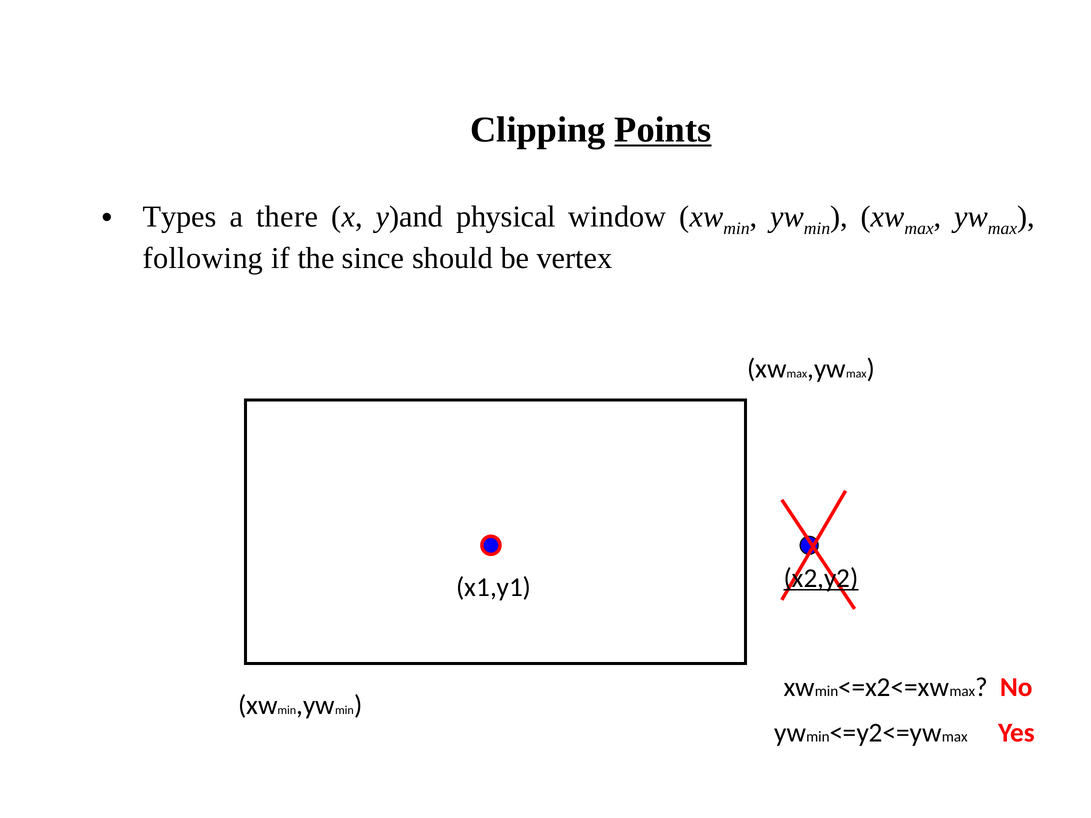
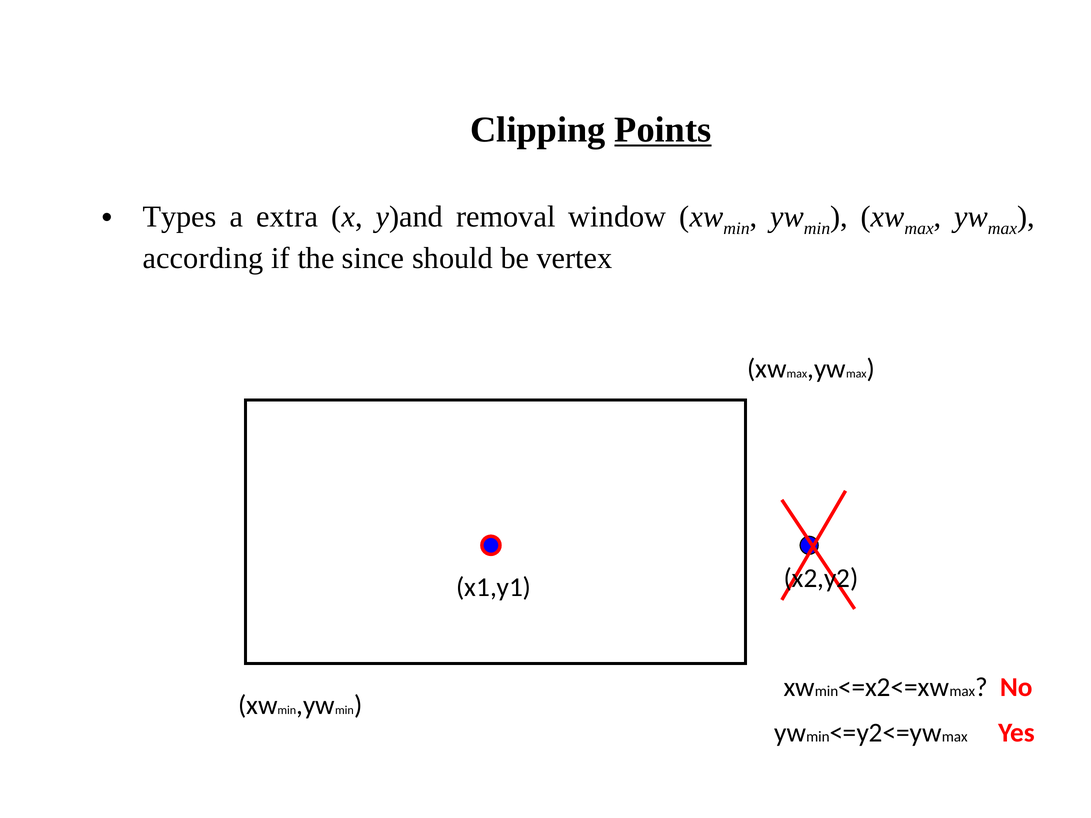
there: there -> extra (287, 217)
physical: physical -> removal (506, 217)
following: following -> according (203, 258)
x2,y2 underline: present -> none (821, 578)
